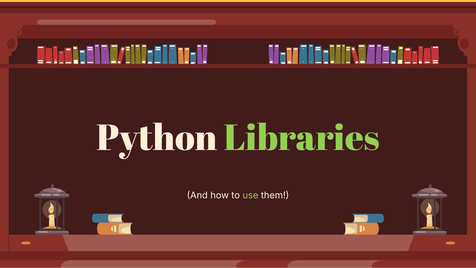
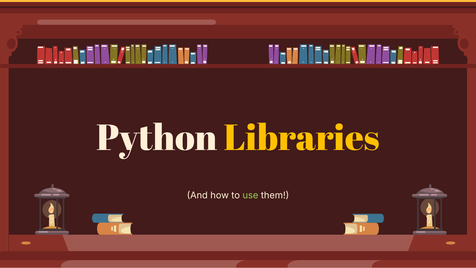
Libraries colour: light green -> yellow (302, 138)
